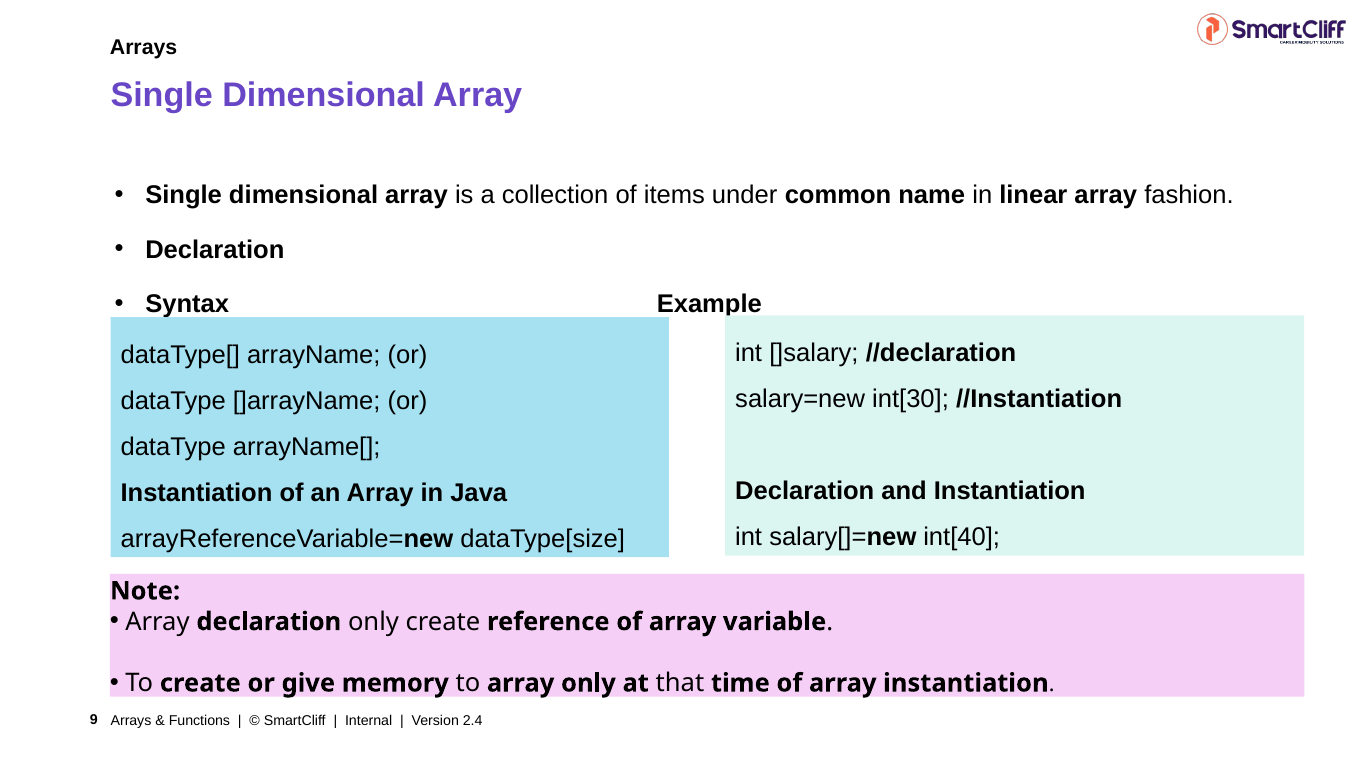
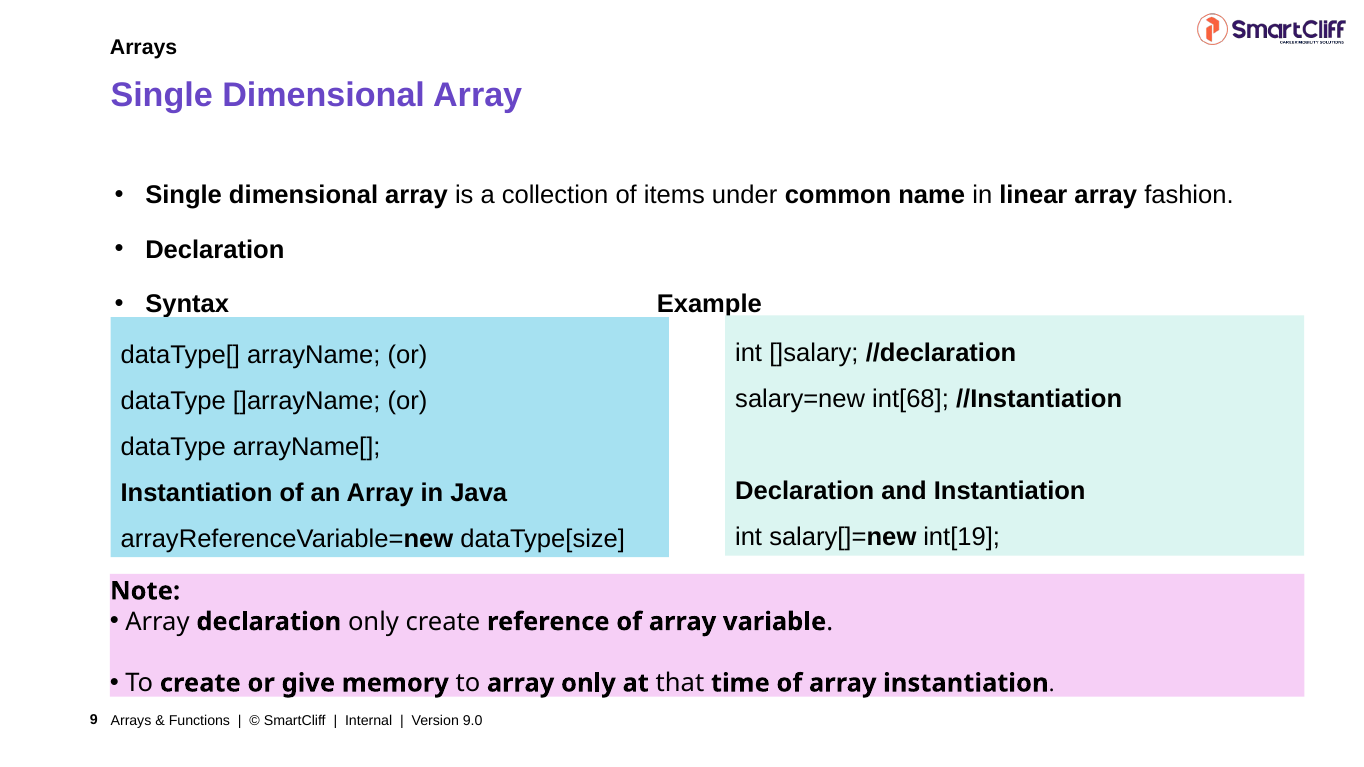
int[30: int[30 -> int[68 (911, 399)
int[40: int[40 -> int[19 (962, 537)
2.4: 2.4 -> 9.0 (473, 721)
